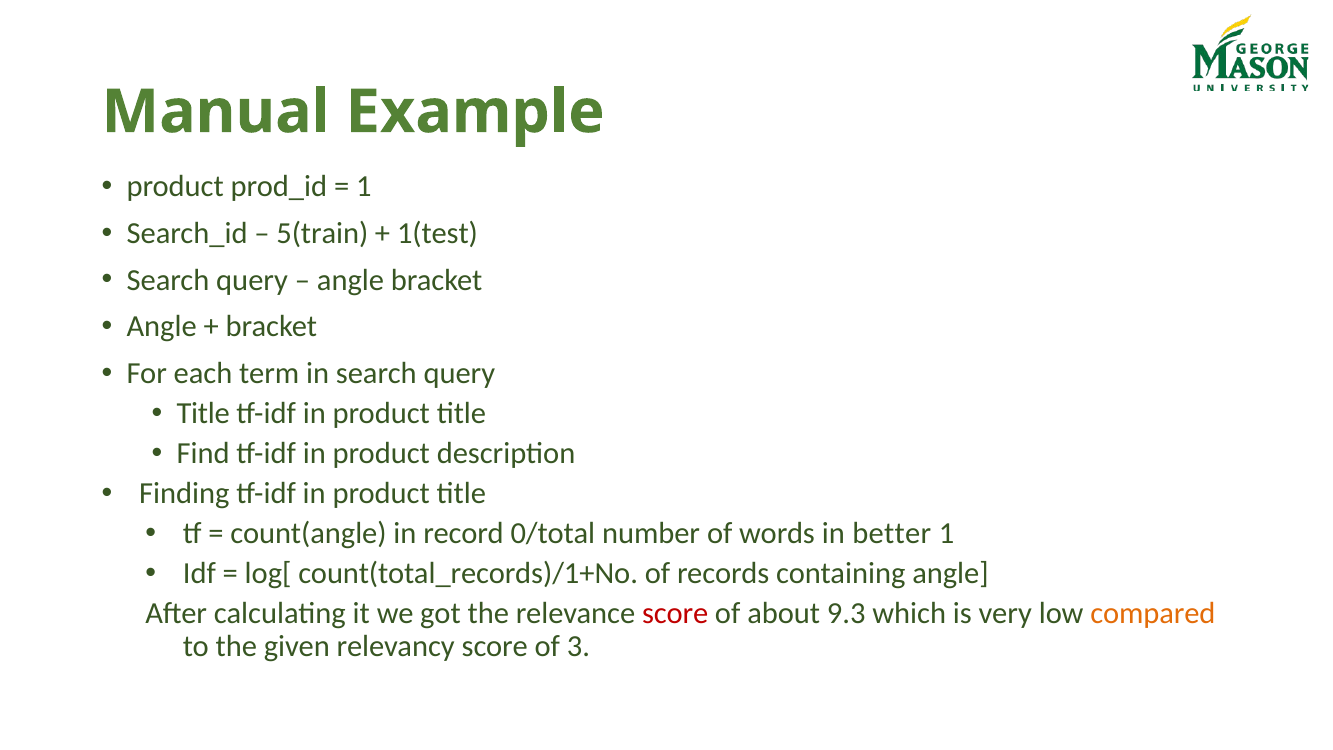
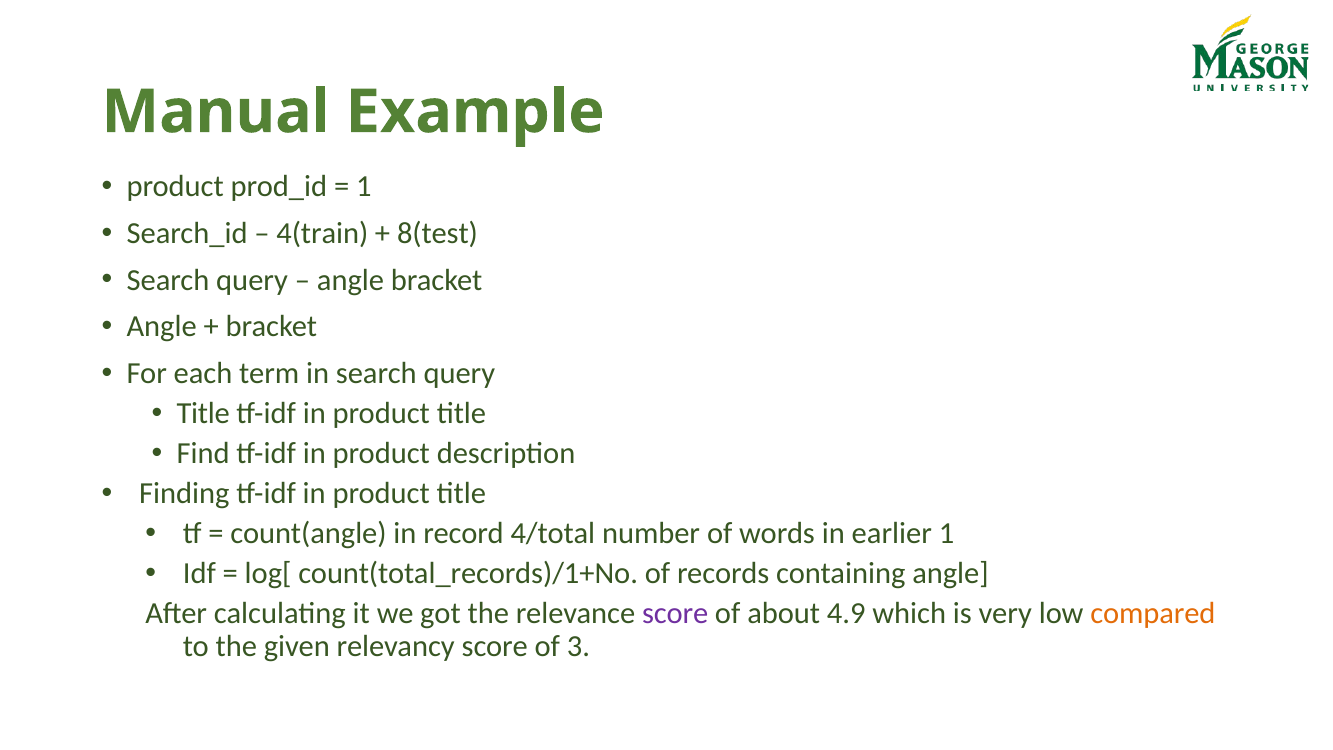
5(train: 5(train -> 4(train (322, 233)
1(test: 1(test -> 8(test (438, 233)
0/total: 0/total -> 4/total (553, 533)
better: better -> earlier (892, 533)
score colour: red -> purple (675, 613)
9.3: 9.3 -> 4.9 (846, 613)
